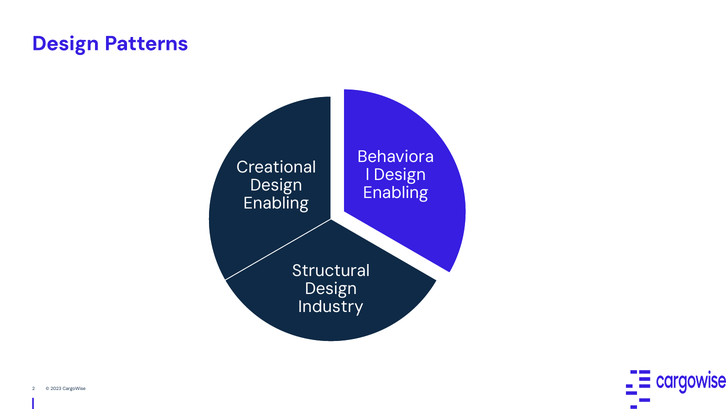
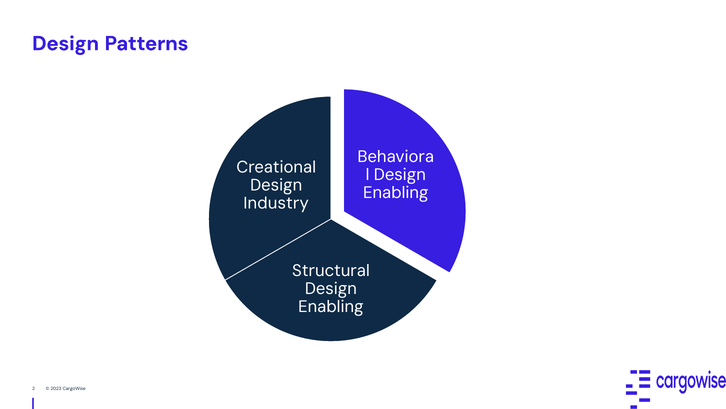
Enabling: Enabling -> Industry (276, 203)
Industry: Industry -> Enabling (331, 306)
